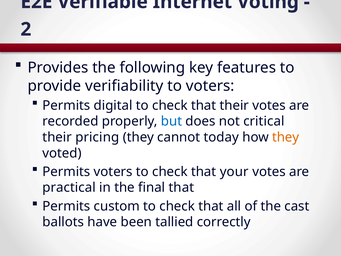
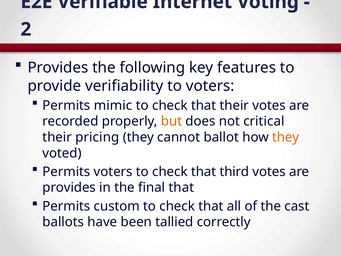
digital: digital -> mimic (113, 105)
but colour: blue -> orange (172, 121)
today: today -> ballot (221, 137)
your: your -> third (234, 172)
practical: practical -> provides (69, 187)
